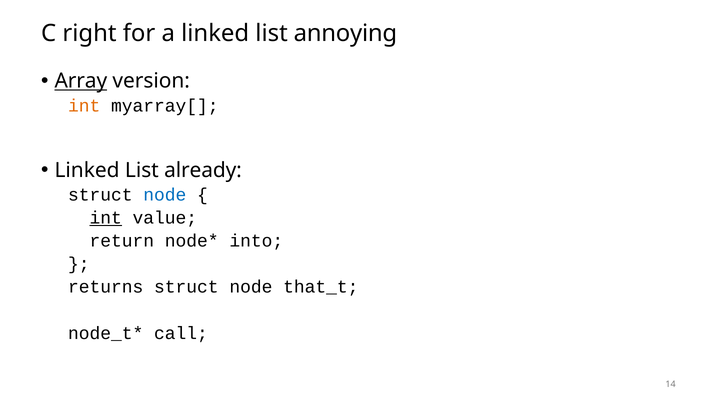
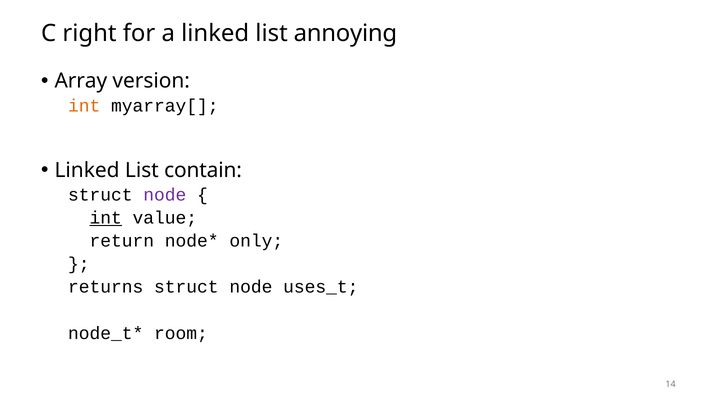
Array underline: present -> none (81, 81)
already: already -> contain (203, 170)
node colour: blue -> purple (165, 195)
into: into -> only (256, 241)
that_t: that_t -> uses_t (321, 287)
call: call -> room (181, 333)
